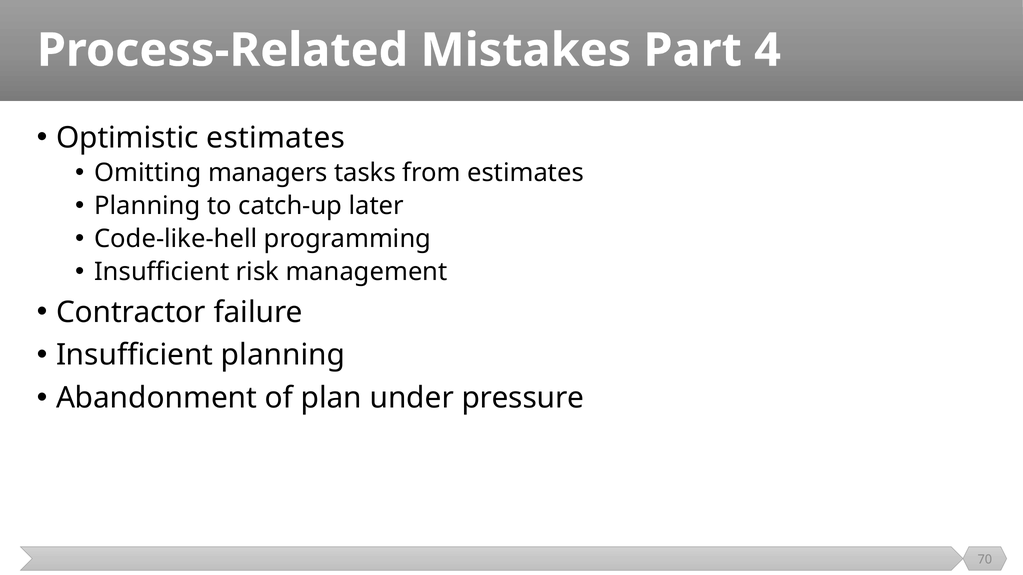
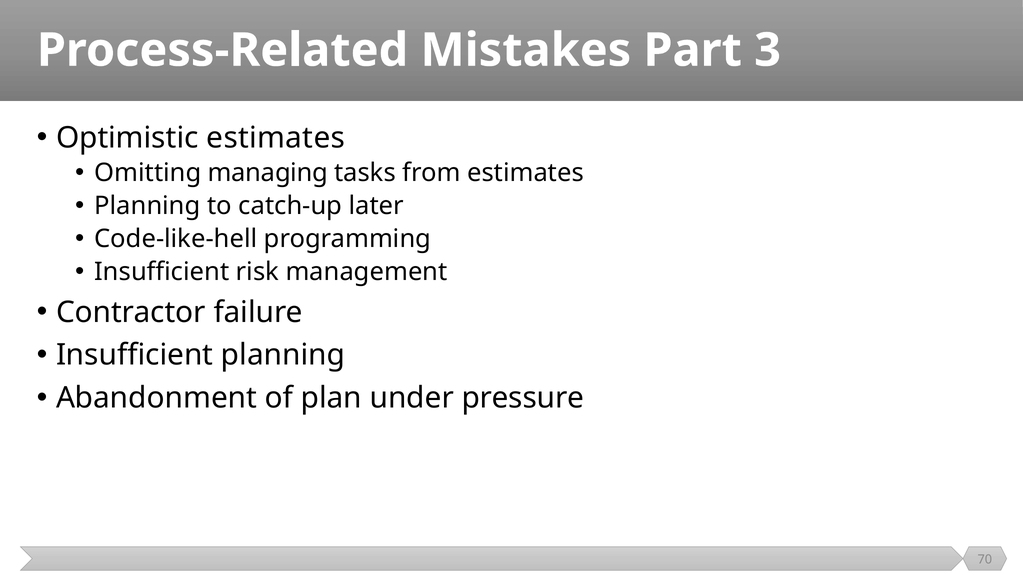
4: 4 -> 3 (768, 50)
managers: managers -> managing (268, 173)
